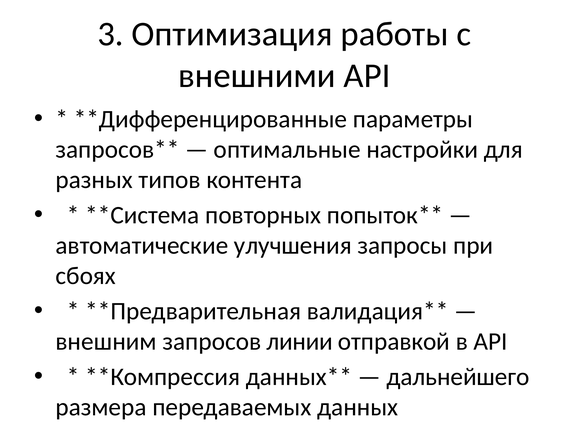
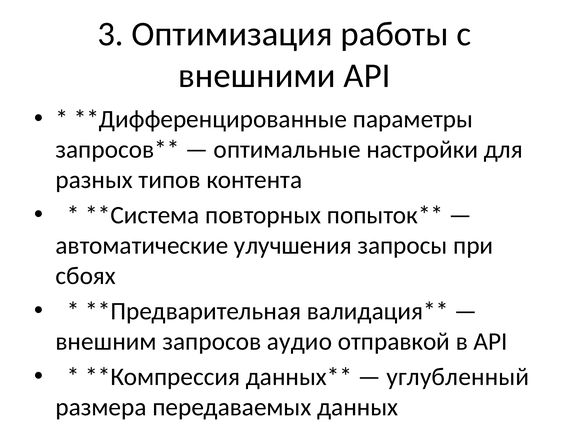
линии: линии -> аудио (300, 342)
дальнейшего: дальнейшего -> углубленный (458, 377)
